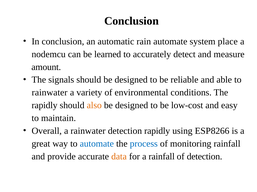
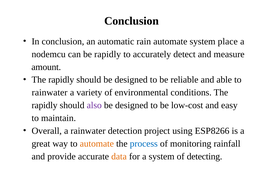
be learned: learned -> rapidly (108, 54)
signals: signals -> rapidly (61, 80)
also colour: orange -> purple (94, 106)
detection rapidly: rapidly -> project (157, 131)
automate colour: blue -> orange (97, 144)
a rainfall: rainfall -> system (162, 157)
of detection: detection -> detecting (205, 157)
